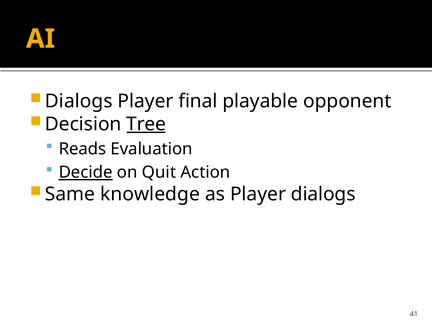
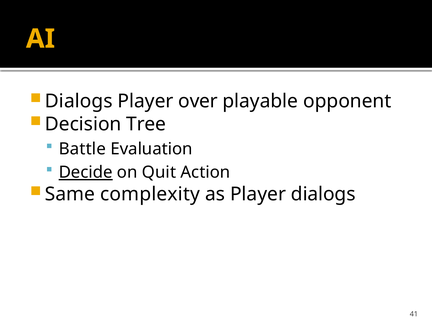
final: final -> over (198, 101)
Tree underline: present -> none (146, 124)
Reads: Reads -> Battle (82, 149)
knowledge: knowledge -> complexity (150, 194)
